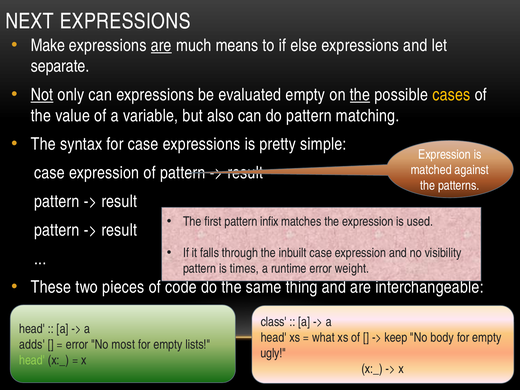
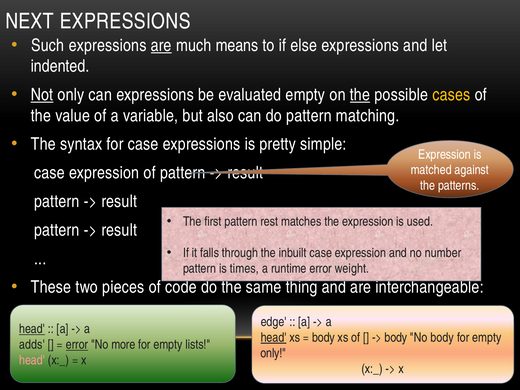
Make: Make -> Such (48, 45)
separate: separate -> indented (60, 66)
infix: infix -> rest (269, 222)
visibility: visibility -> number (443, 253)
class: class -> edge (274, 322)
head underline: none -> present (32, 329)
head underline: none -> present (274, 338)
what: what -> body (324, 338)
keep: keep -> body (396, 338)
error underline: none -> present (77, 345)
most: most -> more (123, 345)
ugly: ugly -> only (273, 353)
head colour: light green -> pink (32, 360)
